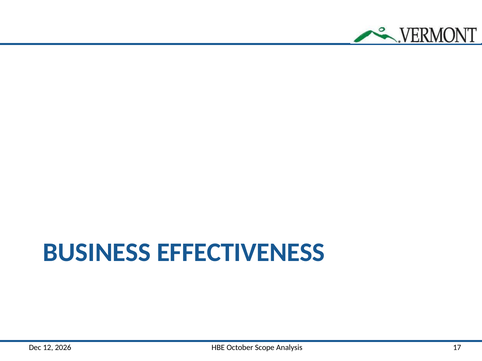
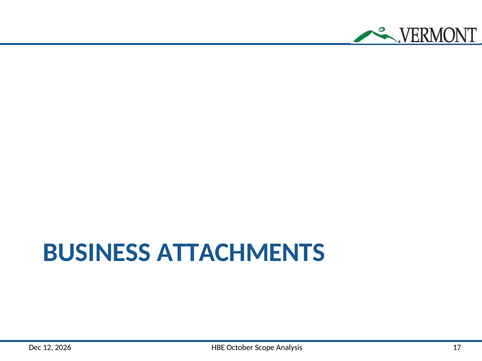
EFFECTIVENESS: EFFECTIVENESS -> ATTACHMENTS (241, 253)
